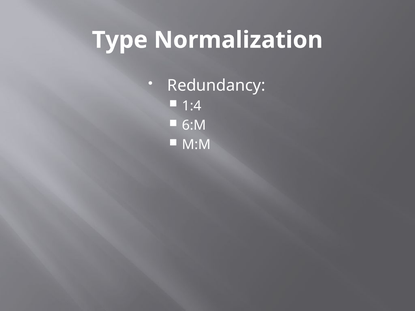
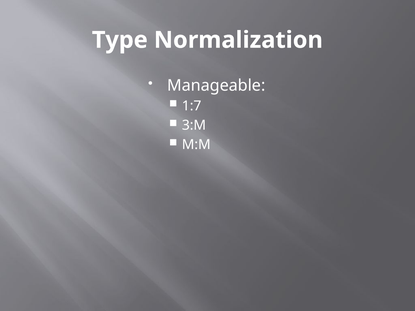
Redundancy: Redundancy -> Manageable (216, 85)
1:4: 1:4 -> 1:7 (192, 106)
6:M: 6:M -> 3:M (194, 125)
